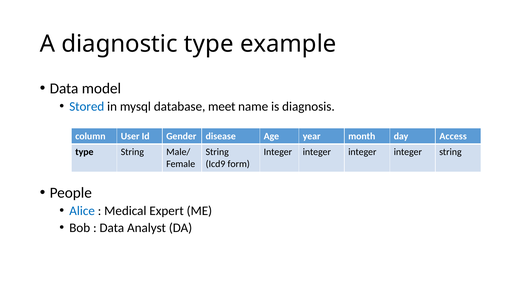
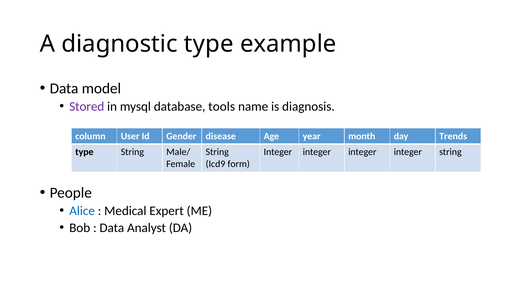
Stored colour: blue -> purple (87, 106)
meet: meet -> tools (222, 106)
Access: Access -> Trends (453, 136)
